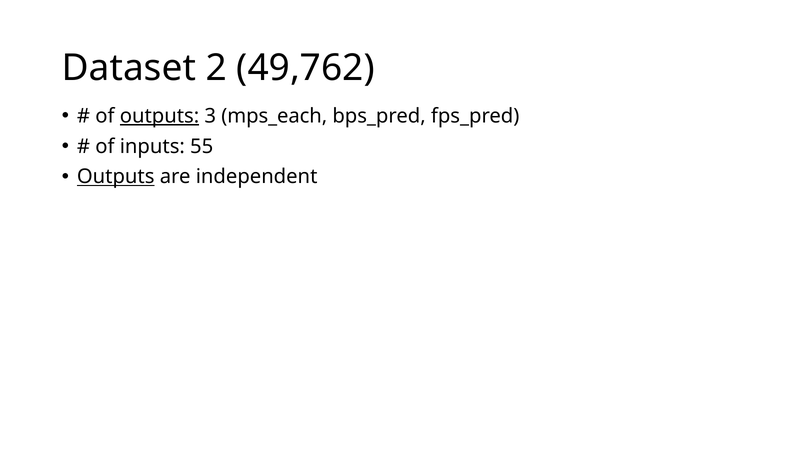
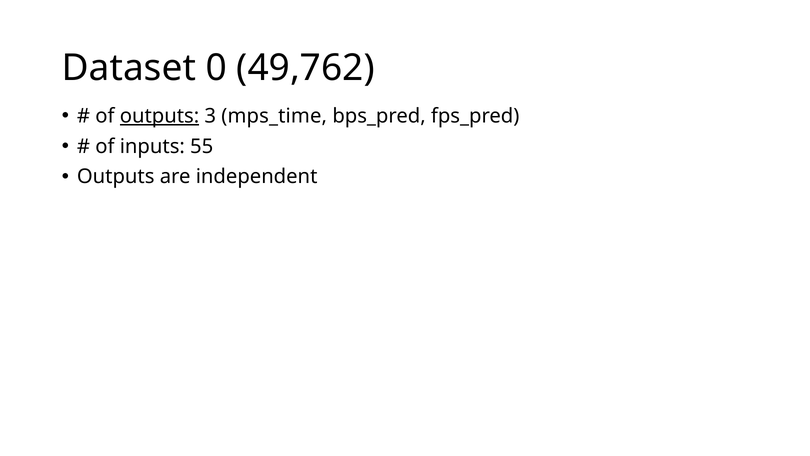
2: 2 -> 0 (216, 68)
mps_each: mps_each -> mps_time (274, 116)
Outputs underline: present -> none (116, 177)
